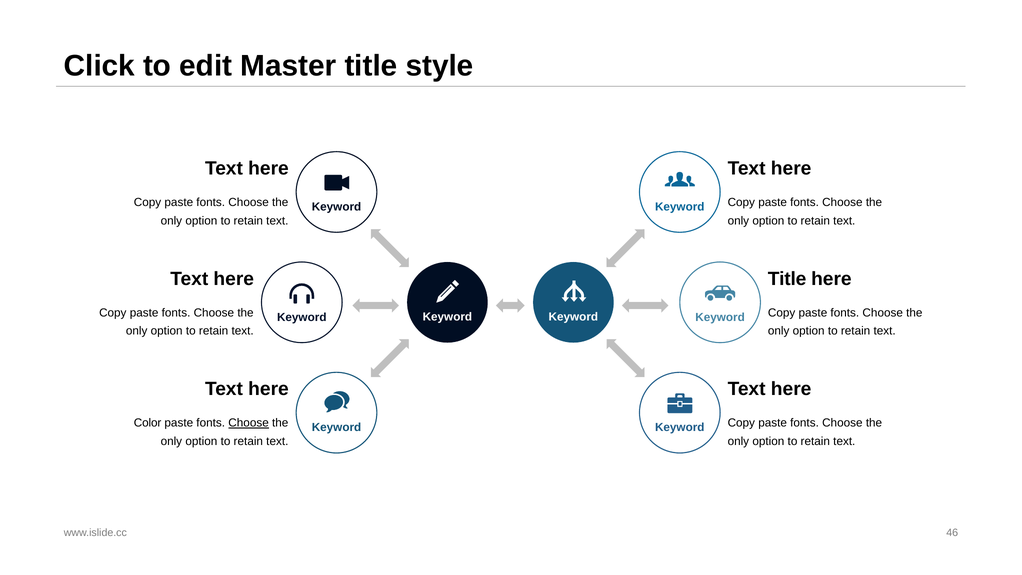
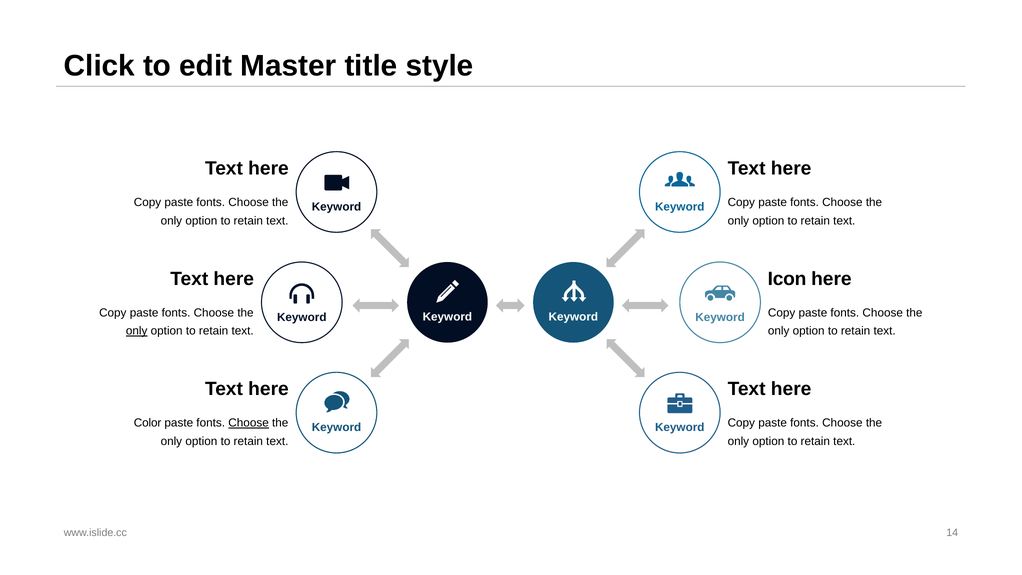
Title: Title -> Icon (787, 279)
only underline: none -> present (137, 331)
46: 46 -> 14 (952, 532)
